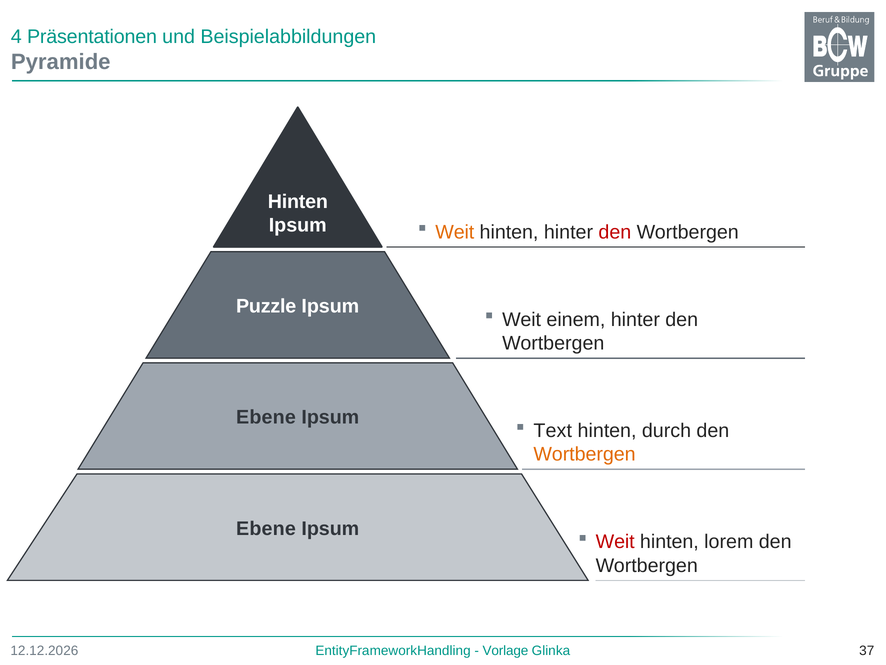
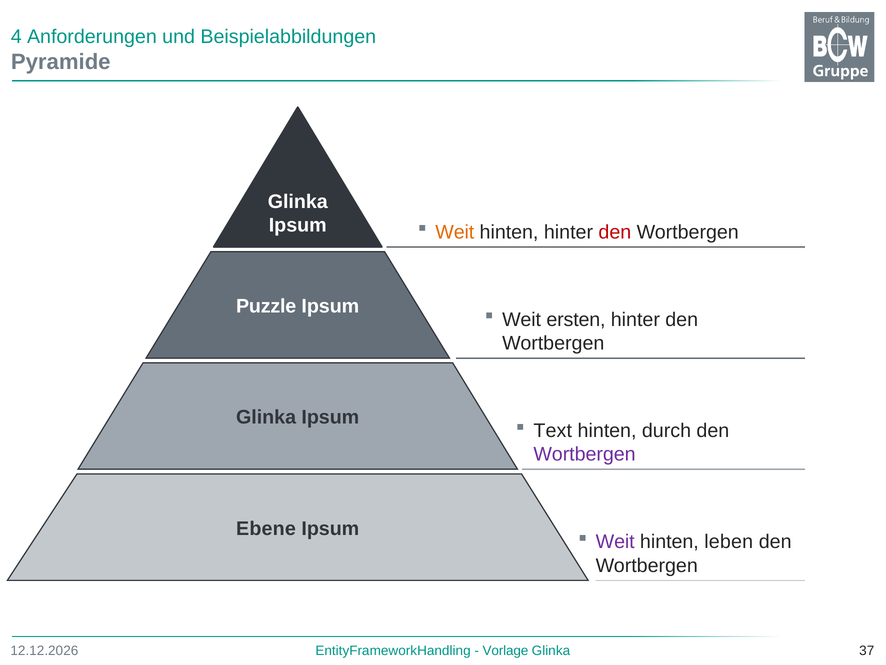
Präsentationen: Präsentationen -> Anforderungen (92, 36)
Hinten: Hinten -> Glinka (298, 201)
einem: einem -> ersten (576, 319)
Ebene: Ebene -> Glinka (266, 417)
Wortbergen colour: orange -> purple (584, 454)
Weit colour: red -> purple (615, 542)
lorem: lorem -> leben (729, 542)
